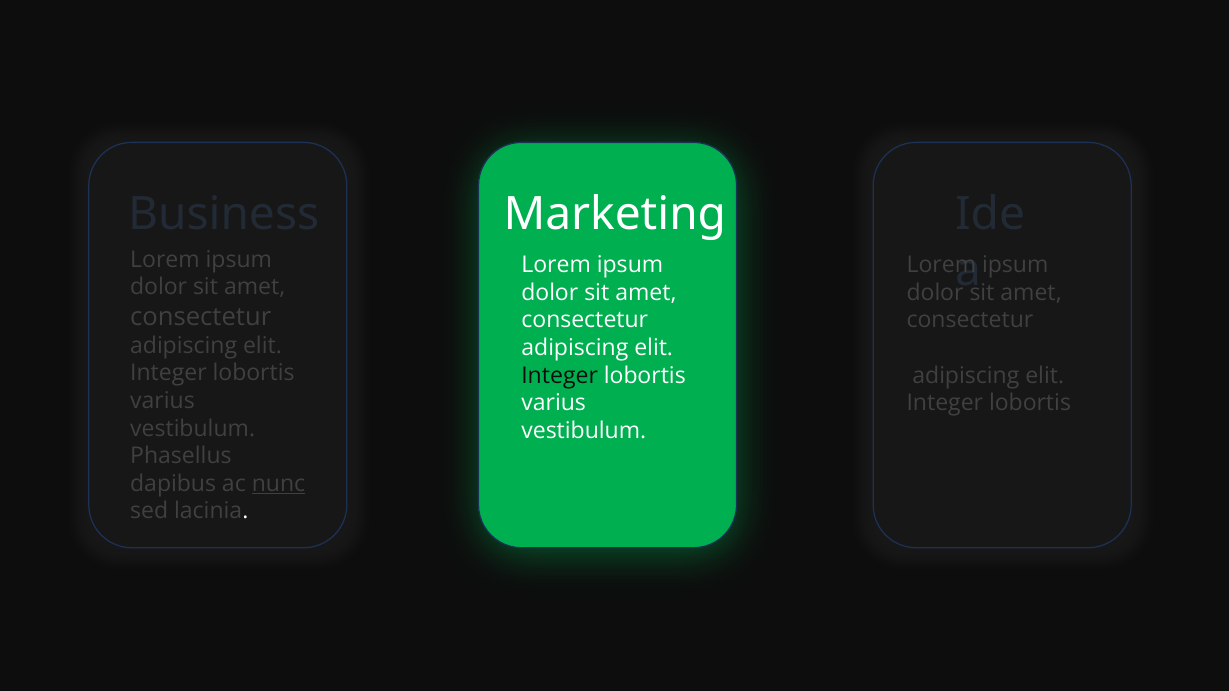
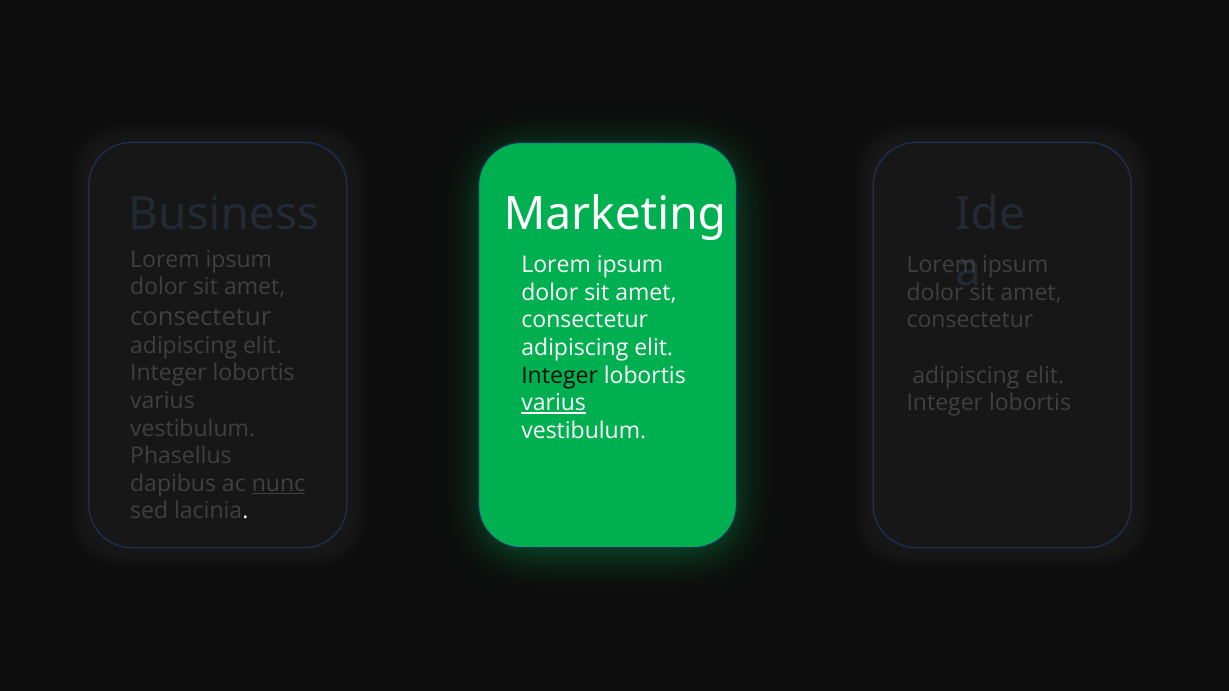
varius underline: none -> present (554, 403)
